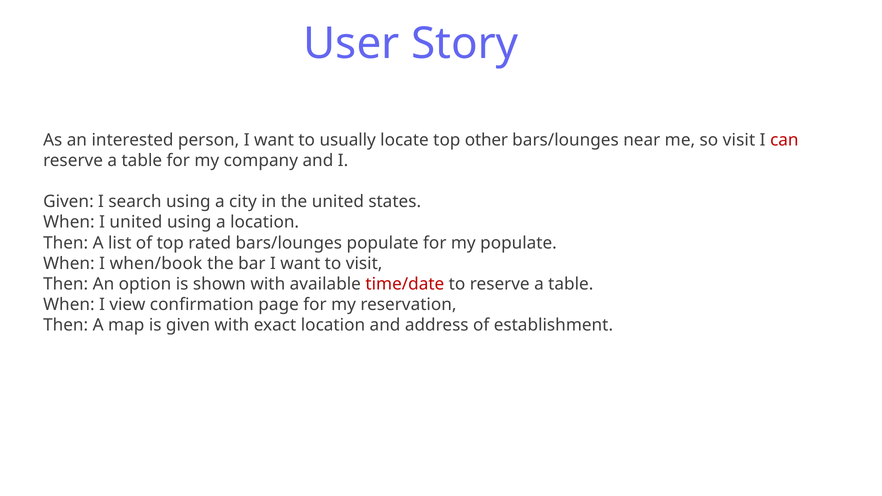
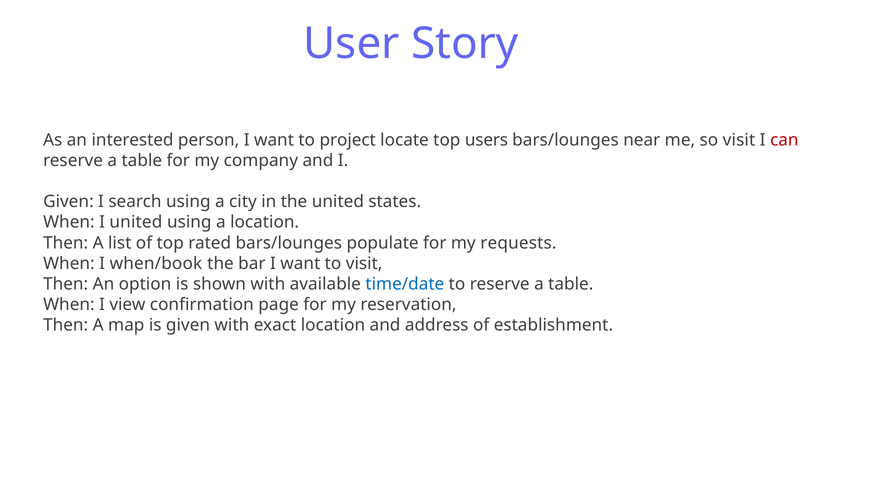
usually: usually -> project (348, 140)
other: other -> users (486, 140)
my populate: populate -> requests (518, 243)
time/date colour: red -> blue (405, 284)
